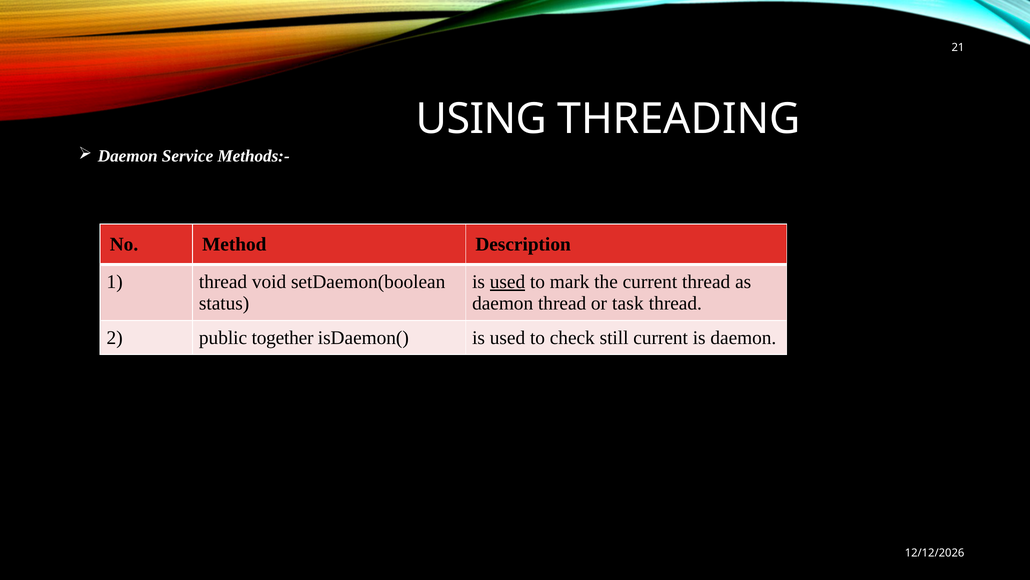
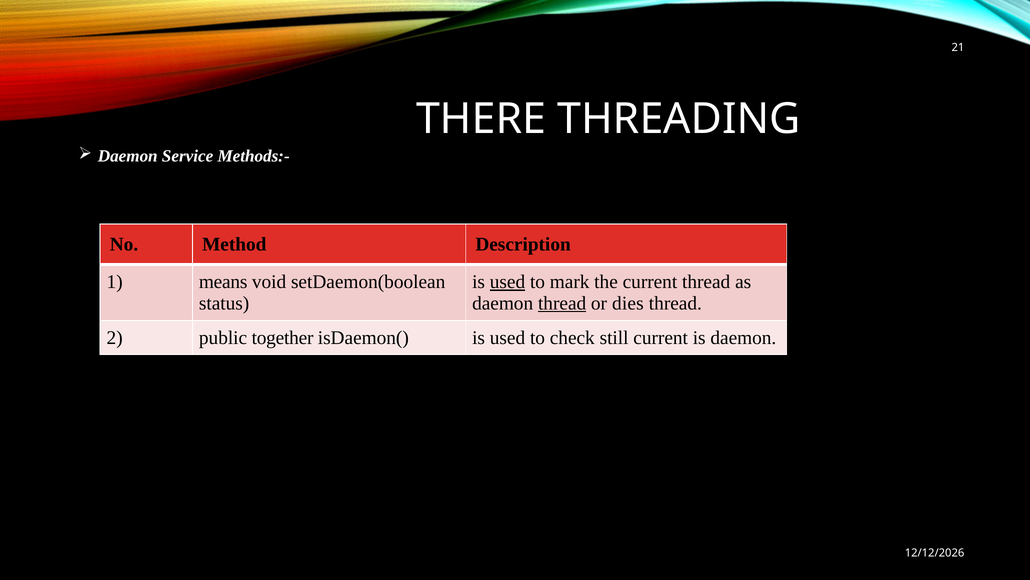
USING: USING -> THERE (481, 119)
1 thread: thread -> means (223, 282)
thread underline: none -> present (562, 303)
task: task -> dies (628, 303)
